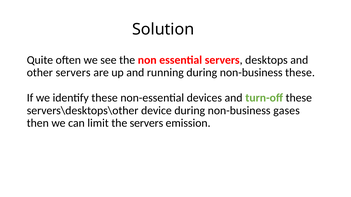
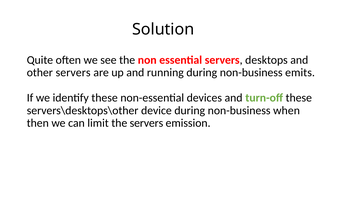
non-business these: these -> emits (300, 73)
gases: gases -> when (287, 111)
